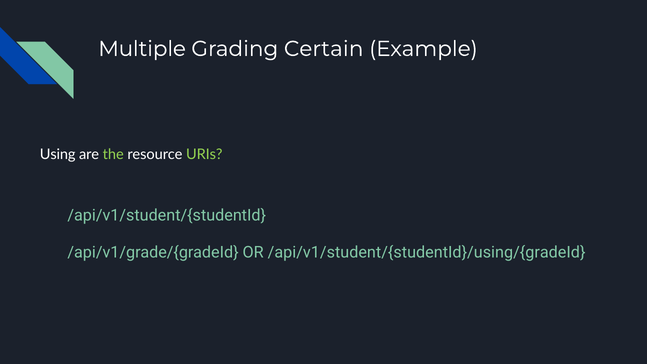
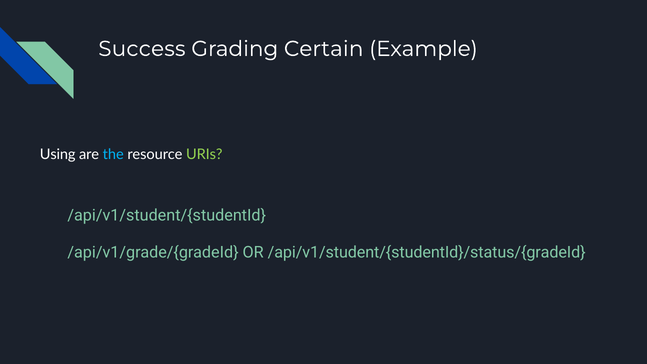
Multiple: Multiple -> Success (142, 49)
the colour: light green -> light blue (113, 155)
/api/v1/student/{studentId}/using/{gradeId: /api/v1/student/{studentId}/using/{gradeId -> /api/v1/student/{studentId}/status/{gradeId (427, 252)
